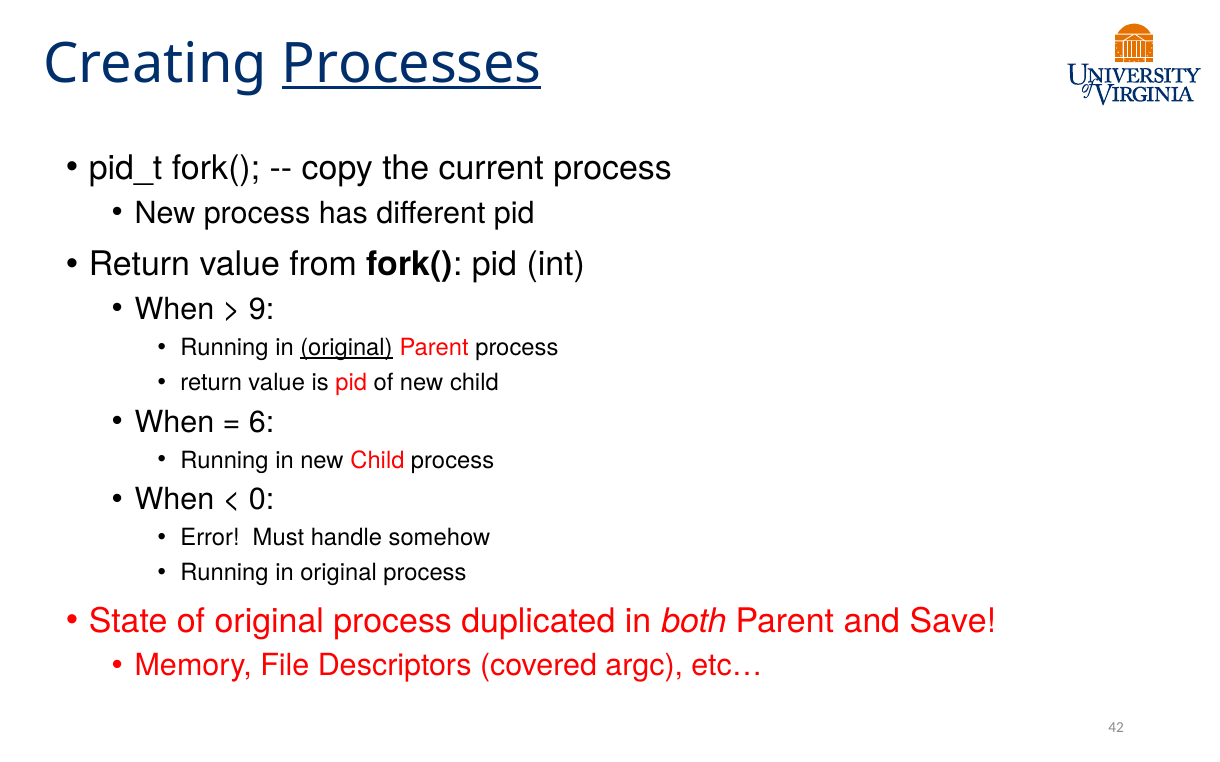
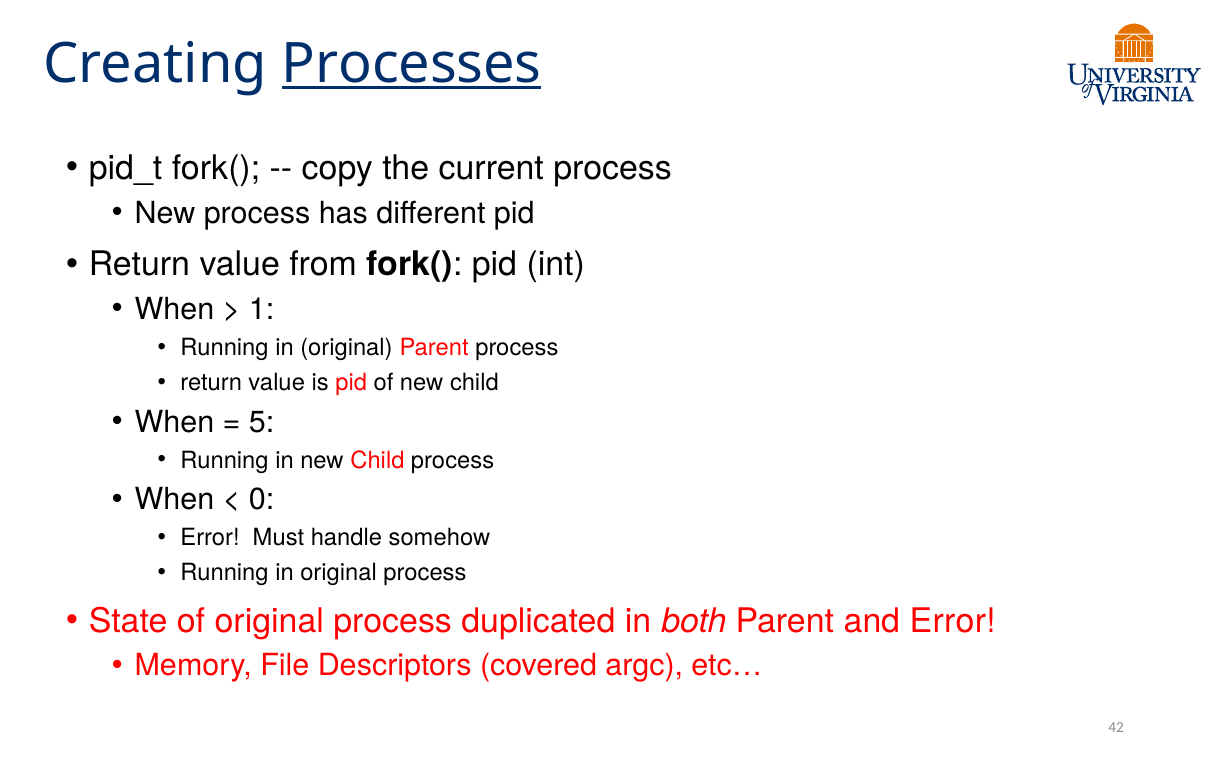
9: 9 -> 1 (262, 310)
original underline: present -> none (346, 348)
6: 6 -> 5 (262, 422)
and Save: Save -> Error (953, 621)
